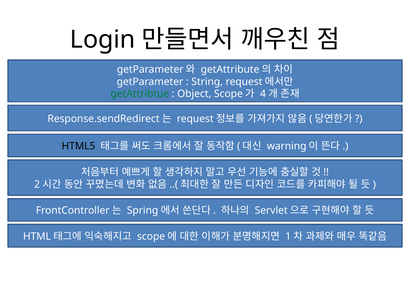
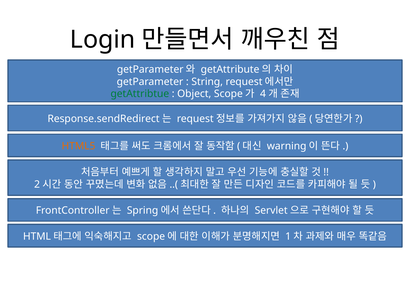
HTML5 colour: black -> orange (79, 146)
